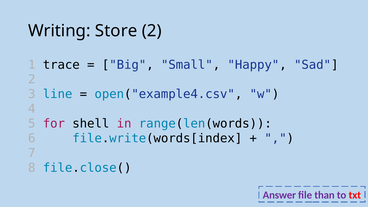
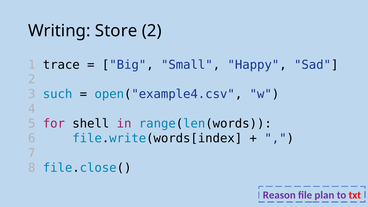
line: line -> such (58, 94)
Answer: Answer -> Reason (279, 195)
than: than -> plan (324, 195)
